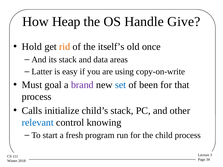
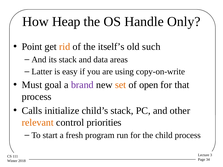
Give: Give -> Only (184, 22)
Hold: Hold -> Point (32, 47)
once: once -> such (151, 47)
set colour: blue -> orange (121, 85)
been: been -> open (149, 85)
relevant colour: blue -> orange (38, 123)
knowing: knowing -> priorities (104, 123)
